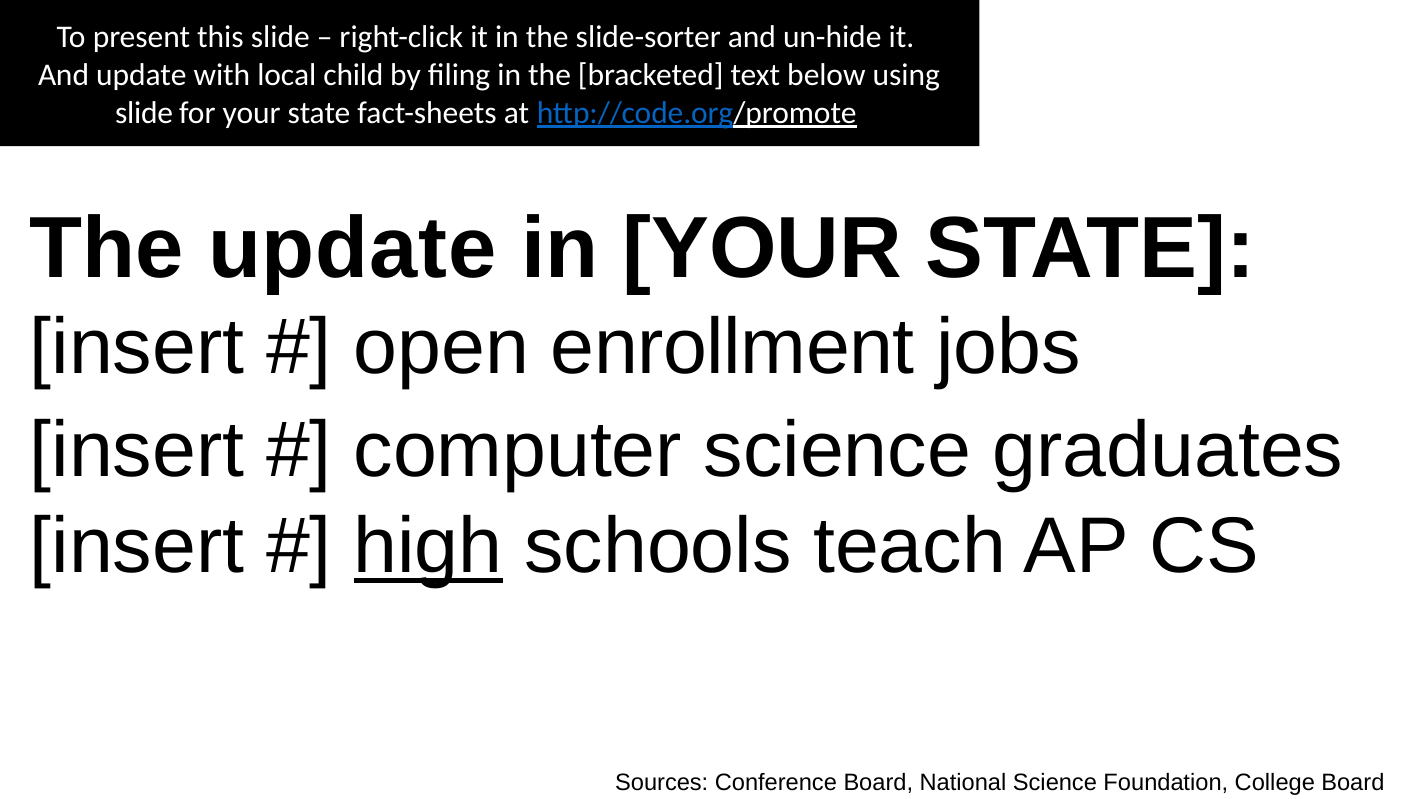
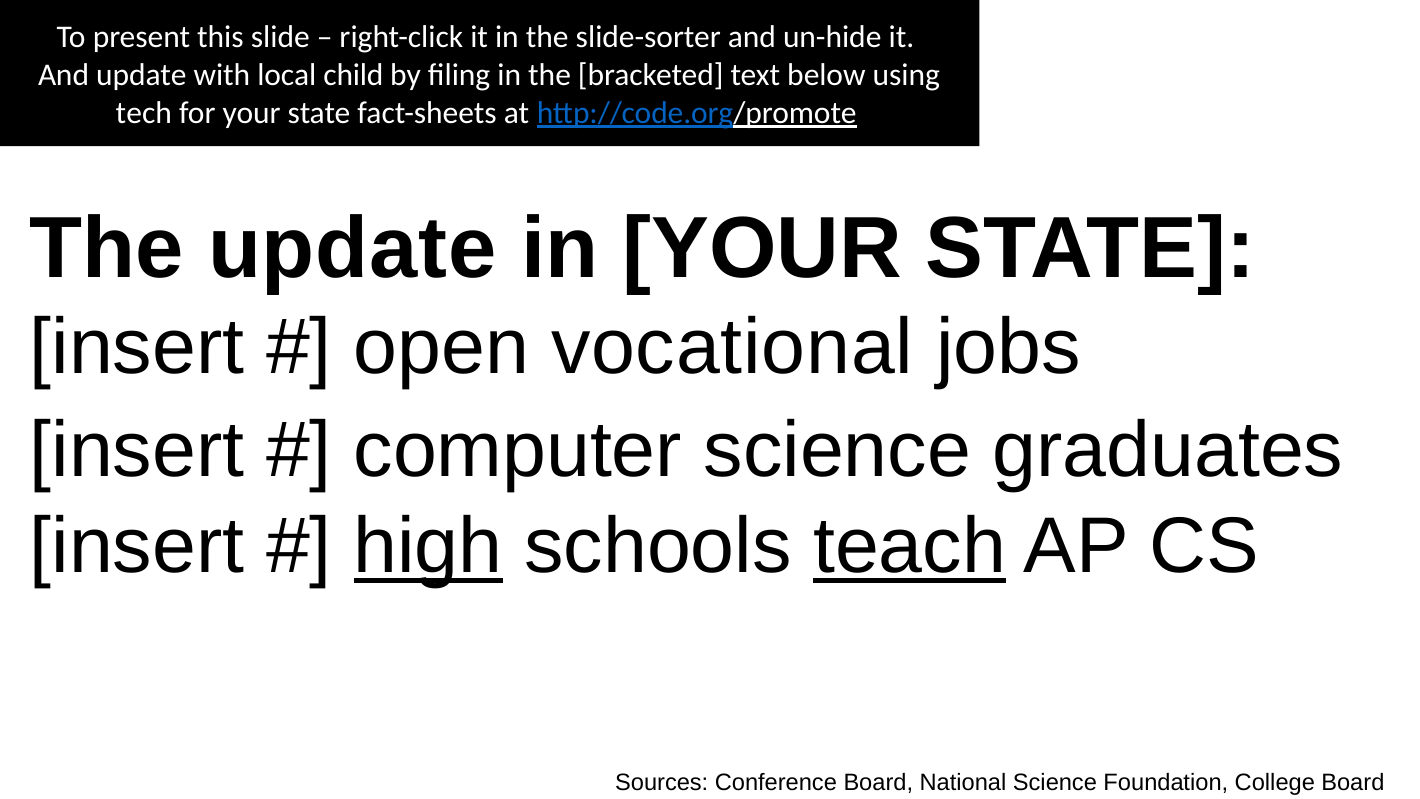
slide: slide -> tech (144, 113)
enrollment: enrollment -> vocational (732, 347)
teach underline: none -> present (910, 546)
